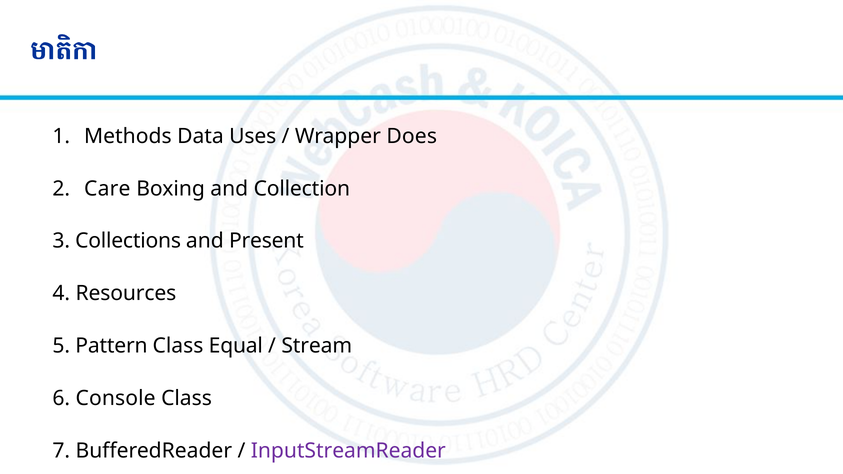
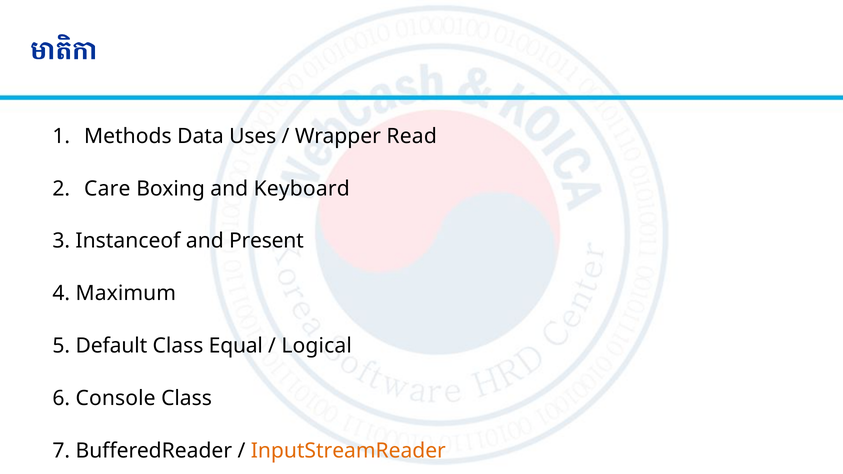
Does: Does -> Read (412, 136)
Collection: Collection -> Keyboard (302, 189)
Collections: Collections -> Instanceof (128, 241)
Resources: Resources -> Maximum (126, 294)
Pattern: Pattern -> Default (111, 346)
Stream: Stream -> Logical (317, 346)
InputStreamReader colour: purple -> orange (348, 451)
